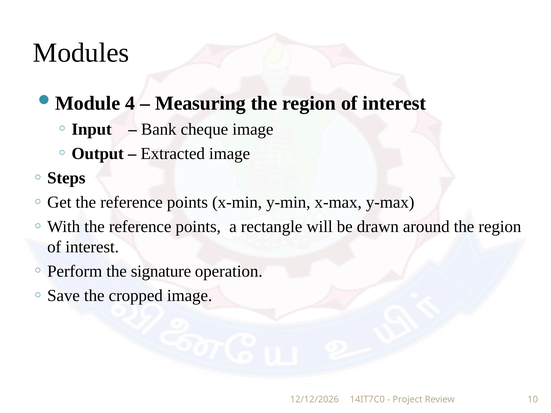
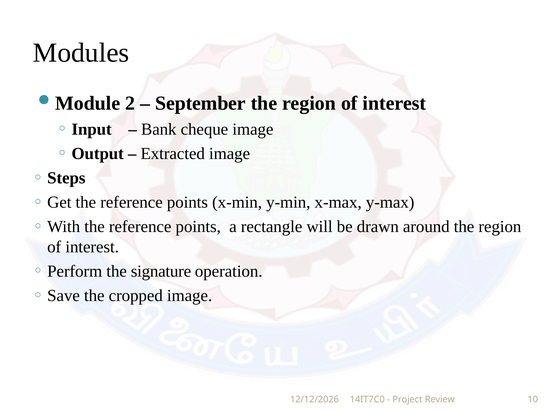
4: 4 -> 2 (130, 103)
Measuring: Measuring -> September (200, 103)
